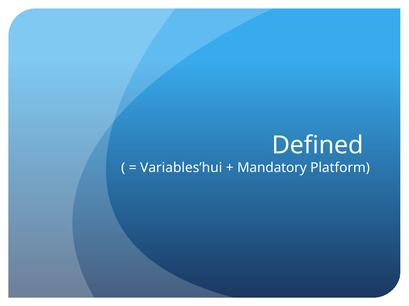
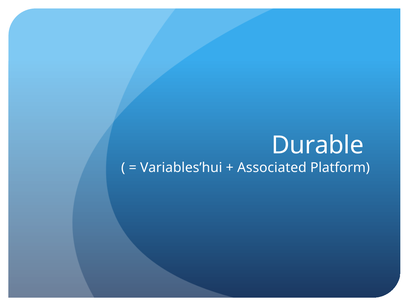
Defined: Defined -> Durable (318, 146)
Mandatory: Mandatory -> Associated (272, 168)
